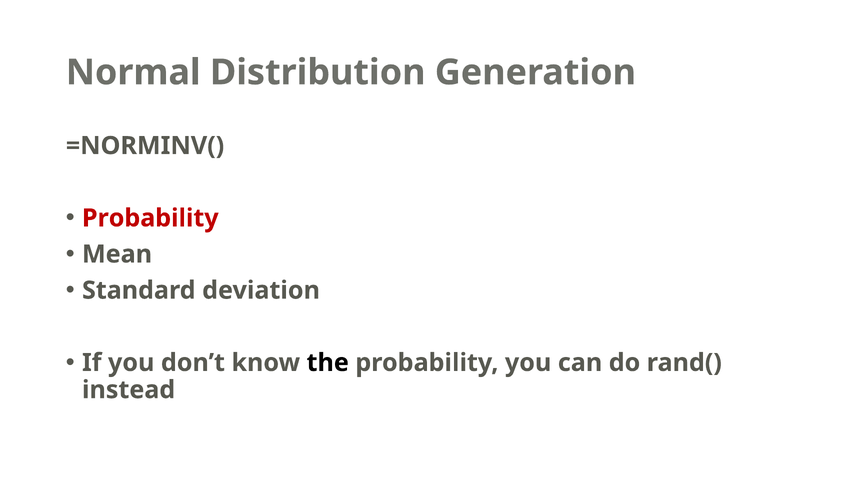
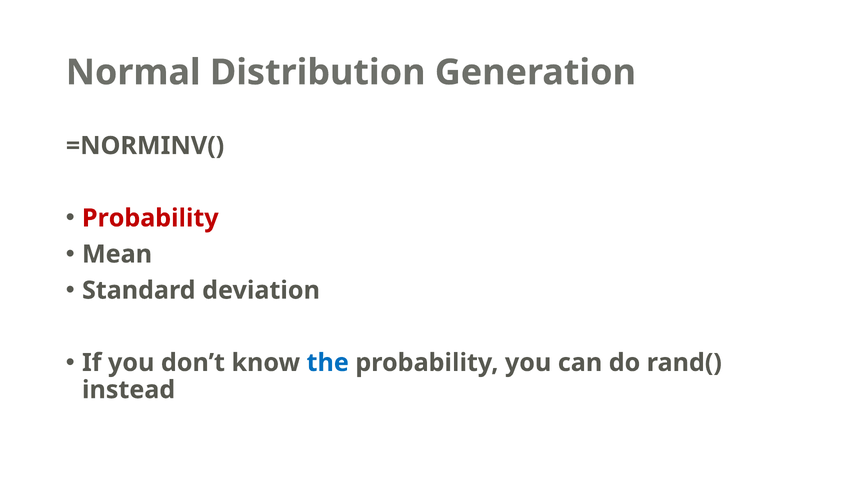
the colour: black -> blue (328, 363)
